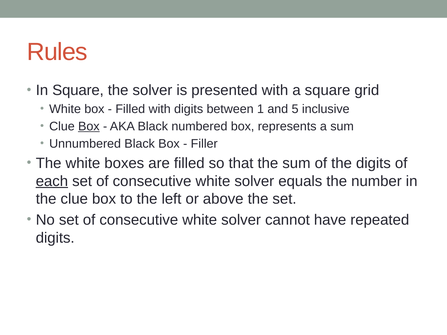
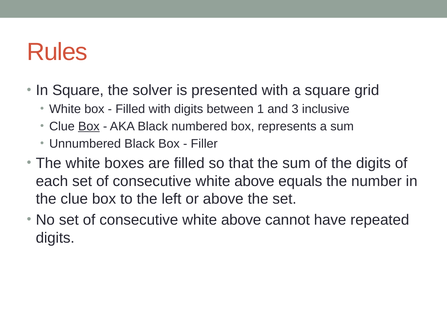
5: 5 -> 3 (295, 109)
each underline: present -> none (52, 181)
solver: solver -> above (254, 181)
solver: solver -> above (241, 220)
